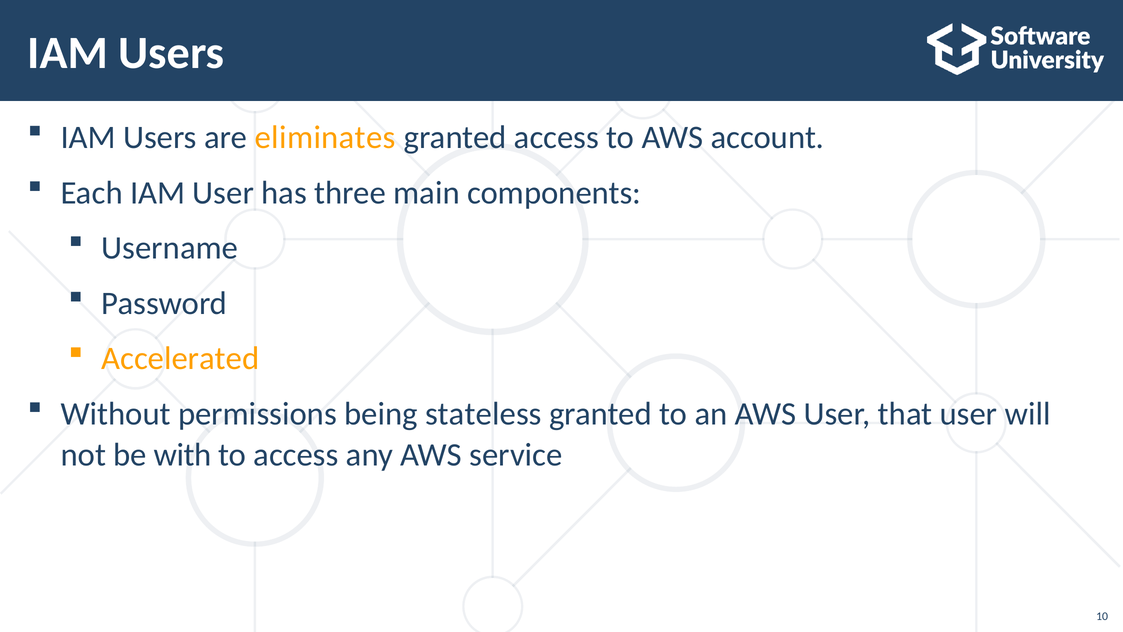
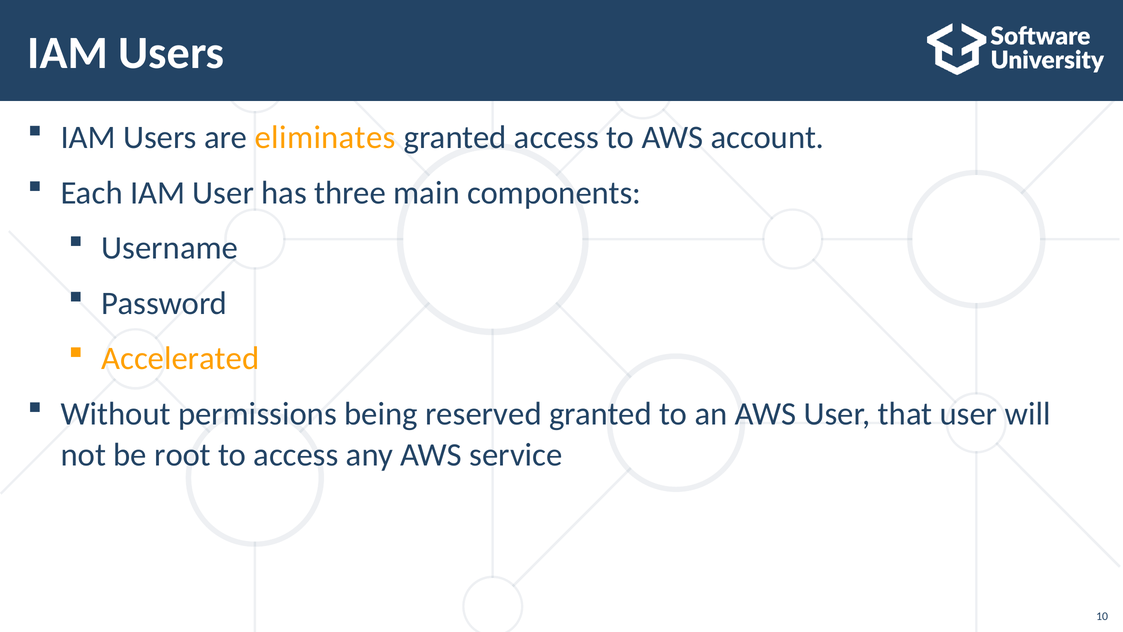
stateless: stateless -> reserved (483, 414)
with: with -> root (183, 455)
